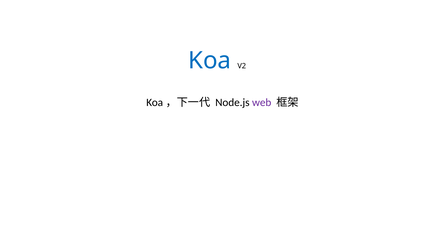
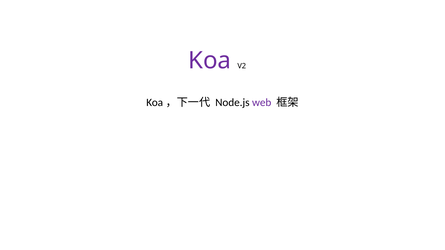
Koa colour: blue -> purple (210, 60)
